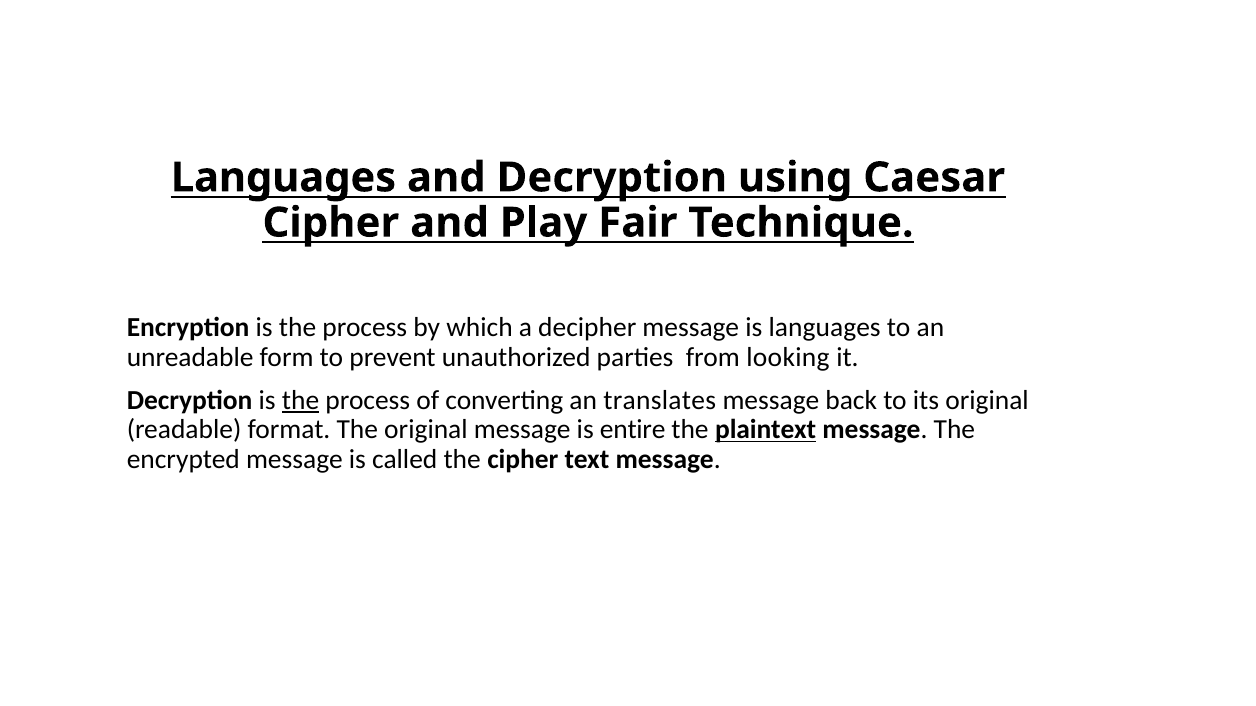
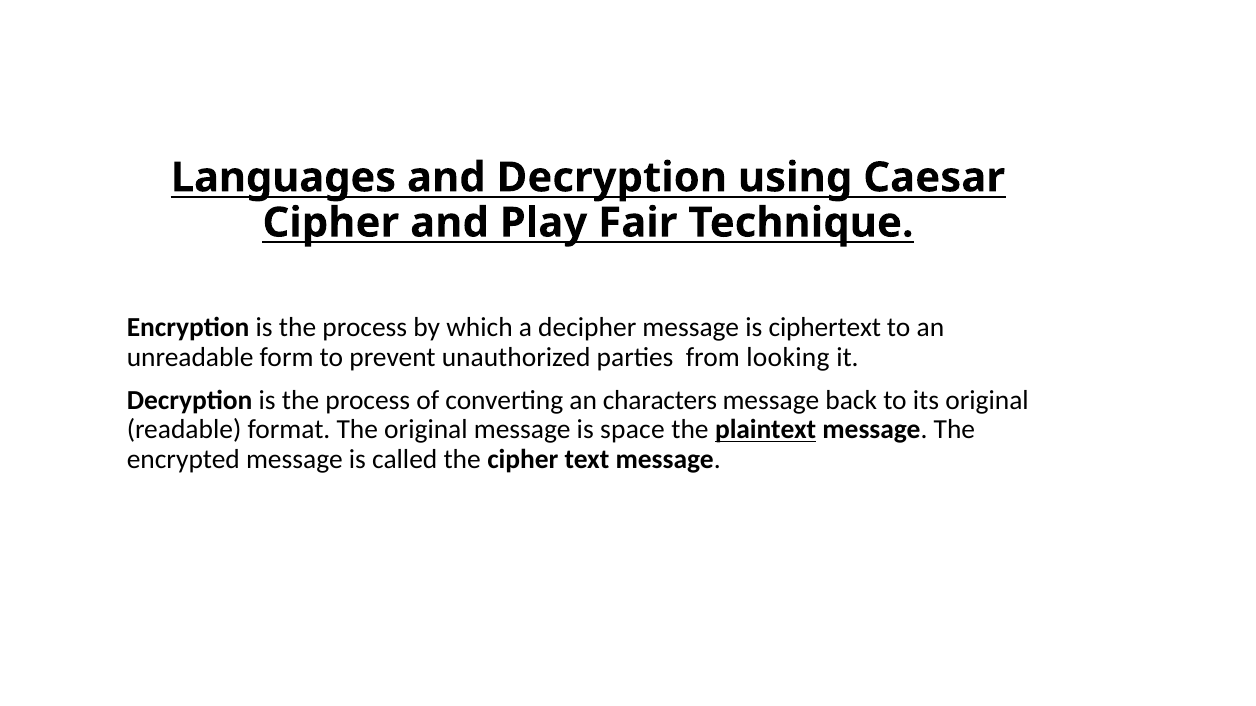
is languages: languages -> ciphertext (825, 328)
the underline: present -> none (301, 400)
translates: translates -> characters (660, 400)
entire: entire -> space (632, 430)
